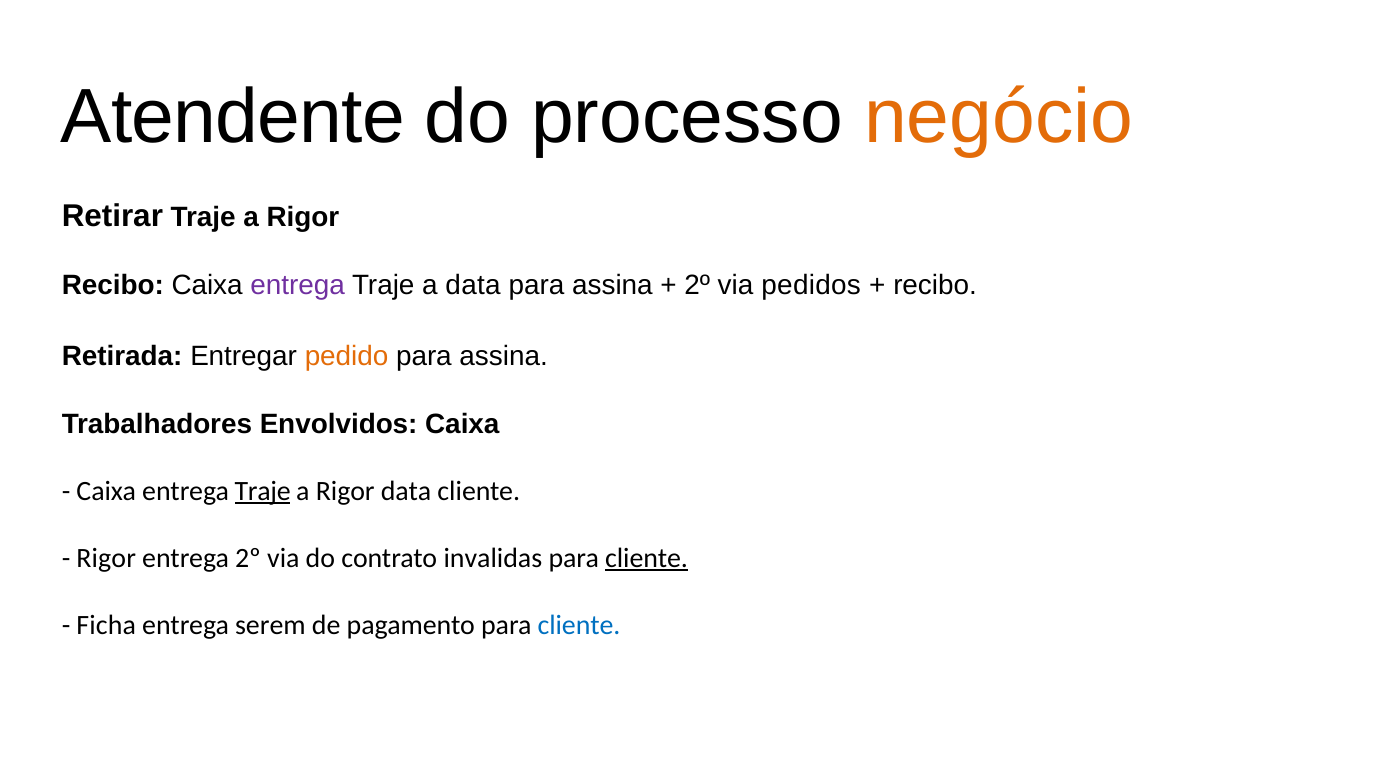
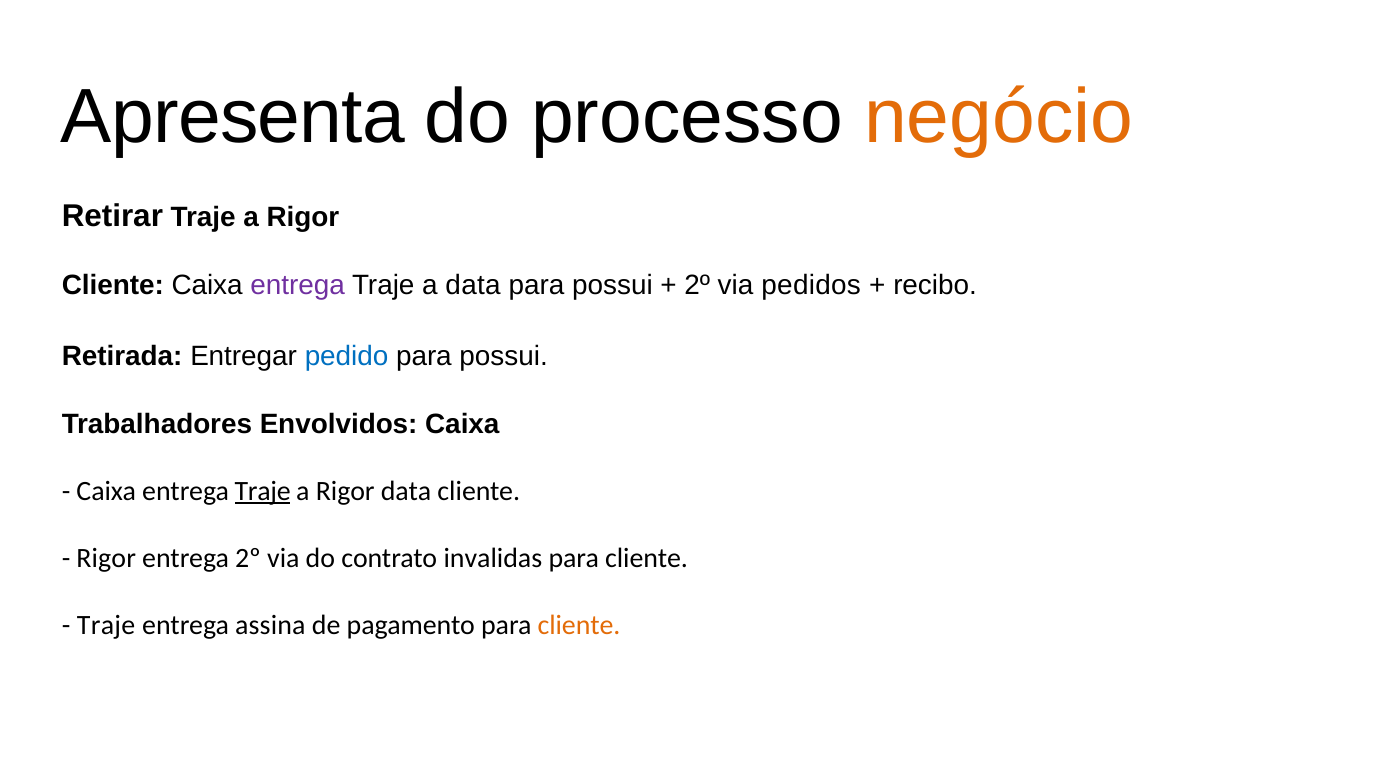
Atendente: Atendente -> Apresenta (233, 117)
Recibo: Recibo -> Cliente (113, 285)
assina: assina -> possui (612, 285)
pedido colour: orange -> blue (347, 357)
assina: assina -> possui (504, 357)
cliente underline: present -> none (647, 558)
Ficha: Ficha -> Traje (106, 625)
serem: serem -> assina (270, 625)
cliente colour: blue -> orange (579, 625)
